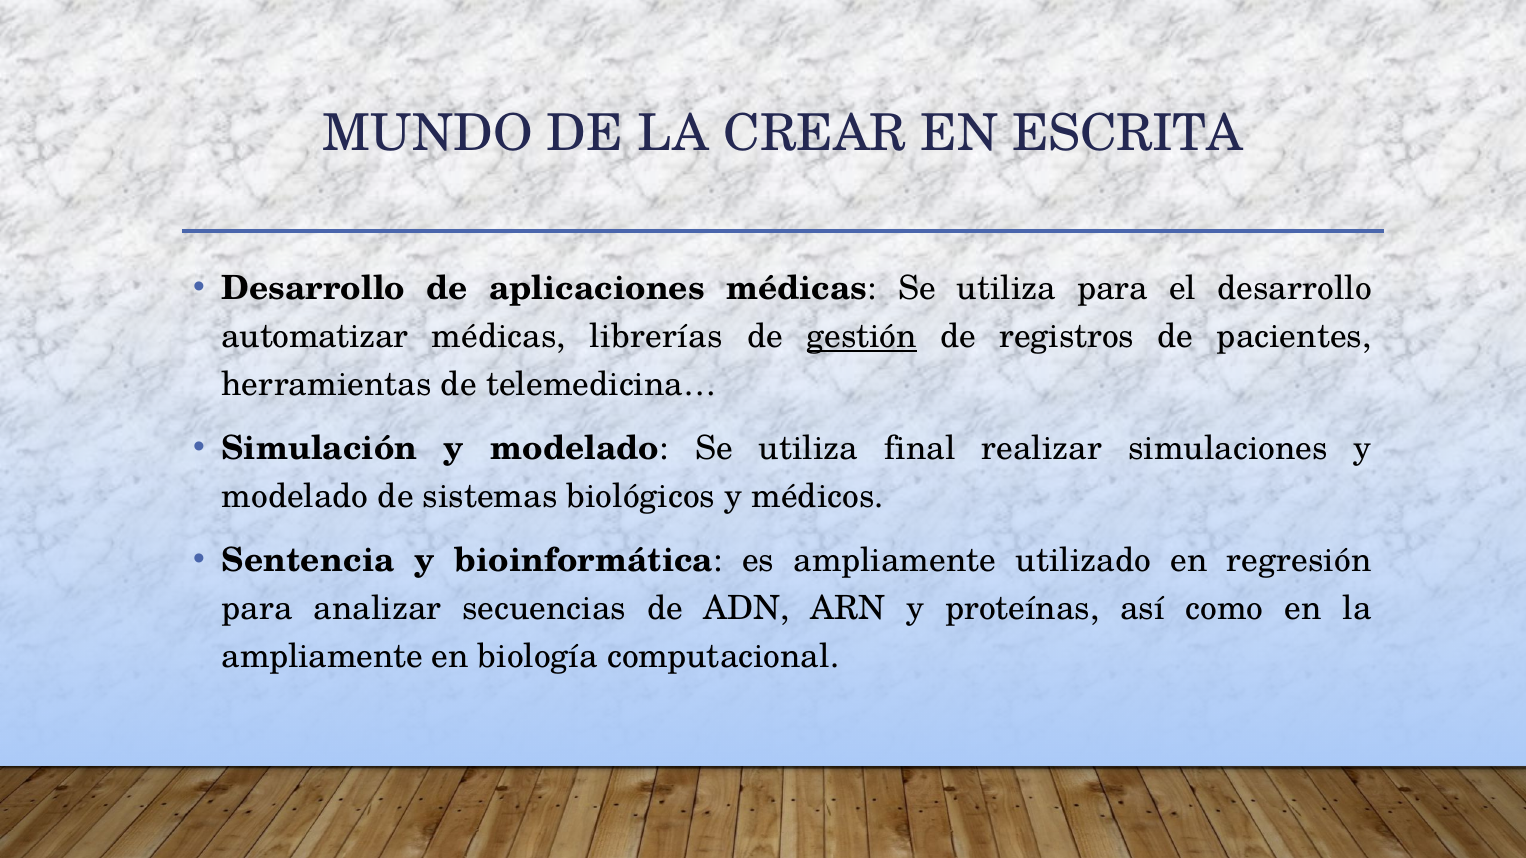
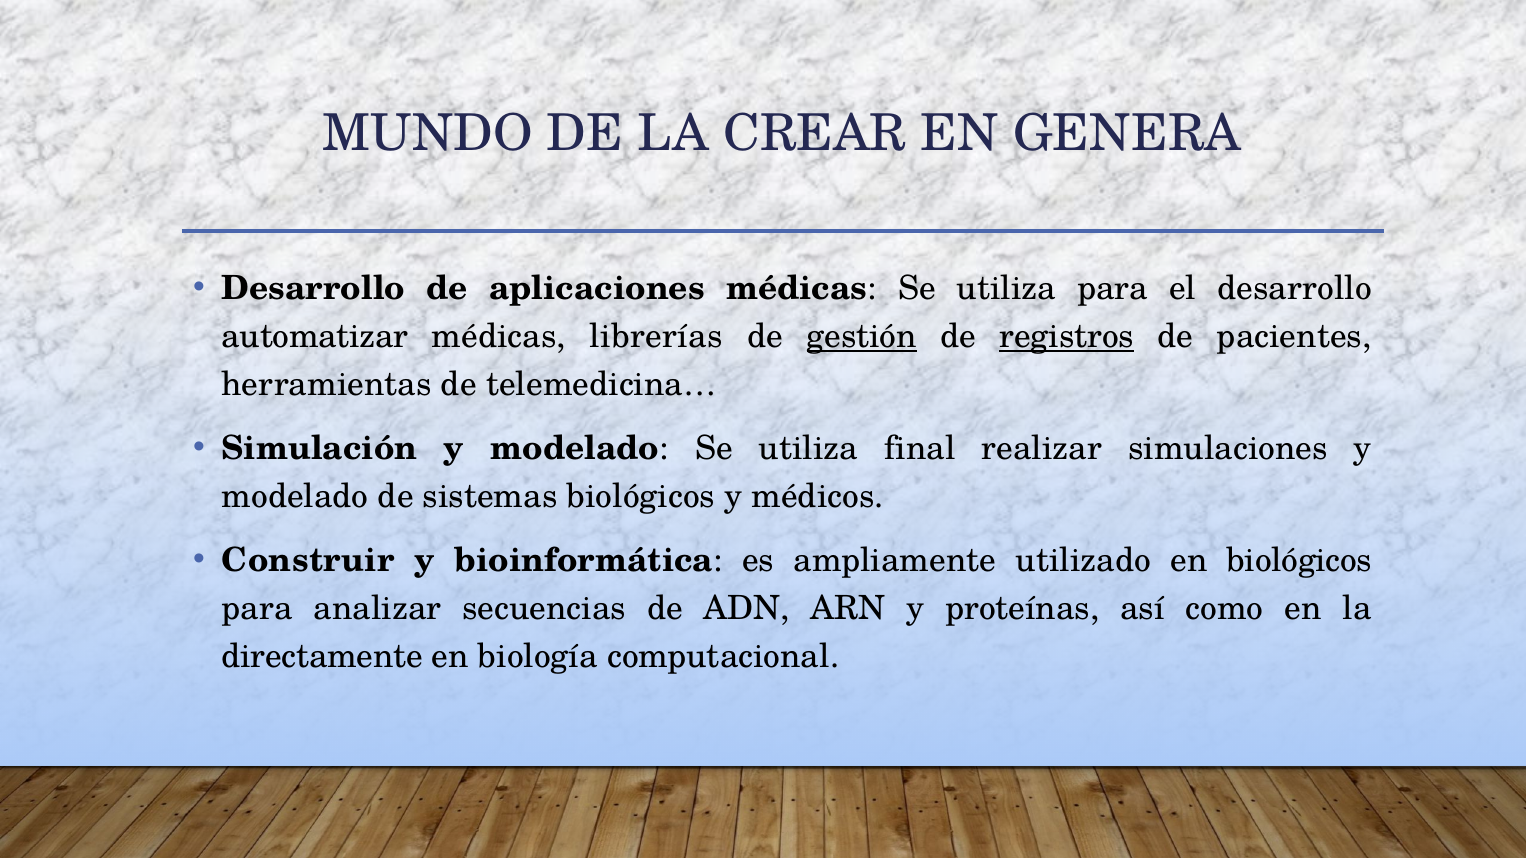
ESCRITA: ESCRITA -> GENERA (1127, 134)
registros underline: none -> present (1067, 336)
Sentencia: Sentencia -> Construir (308, 560)
en regresión: regresión -> biológicos (1299, 560)
ampliamente: ampliamente -> directamente (322, 656)
